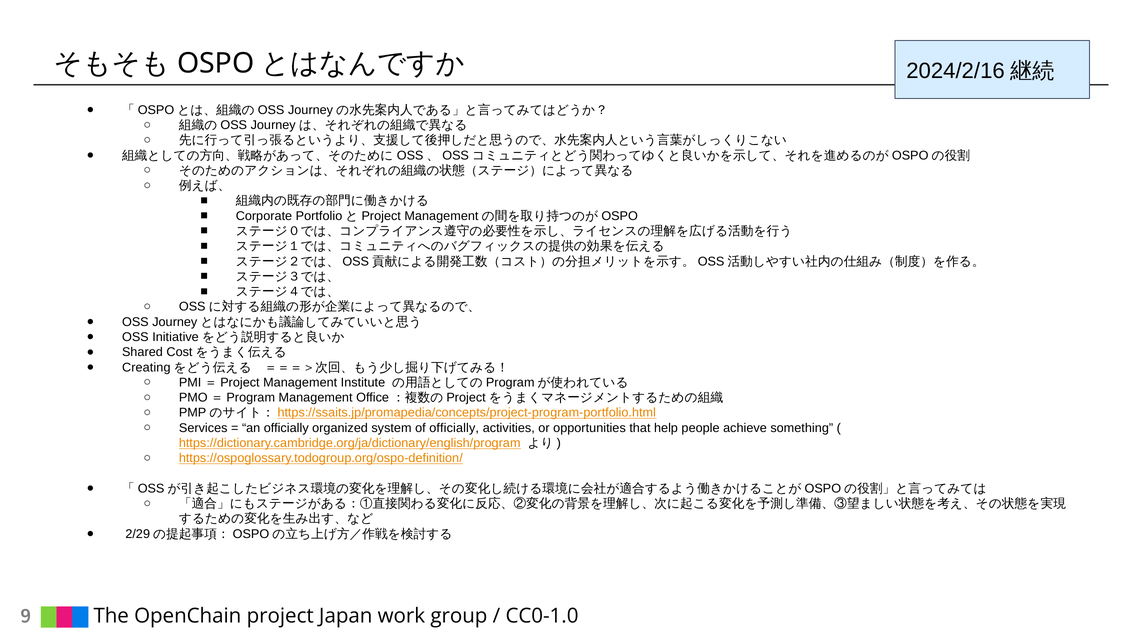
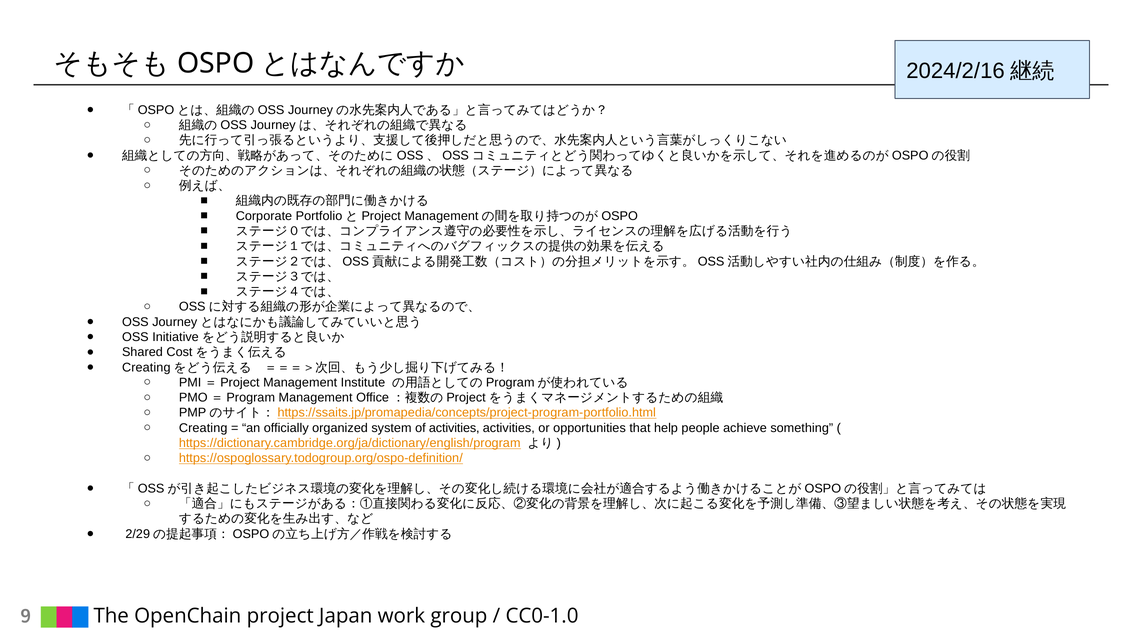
Services: Services -> Creating (203, 428)
of officially: officially -> activities (454, 428)
